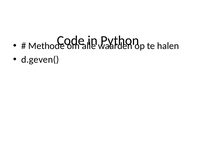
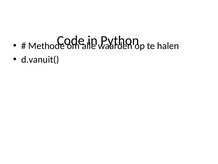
d.geven(: d.geven( -> d.vanuit( (40, 59)
